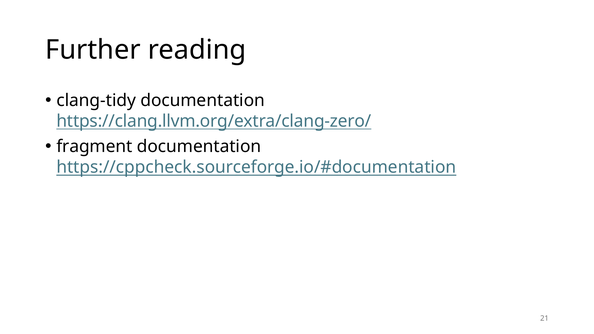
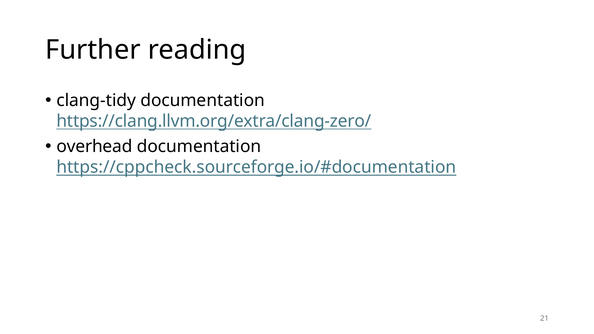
fragment: fragment -> overhead (94, 147)
